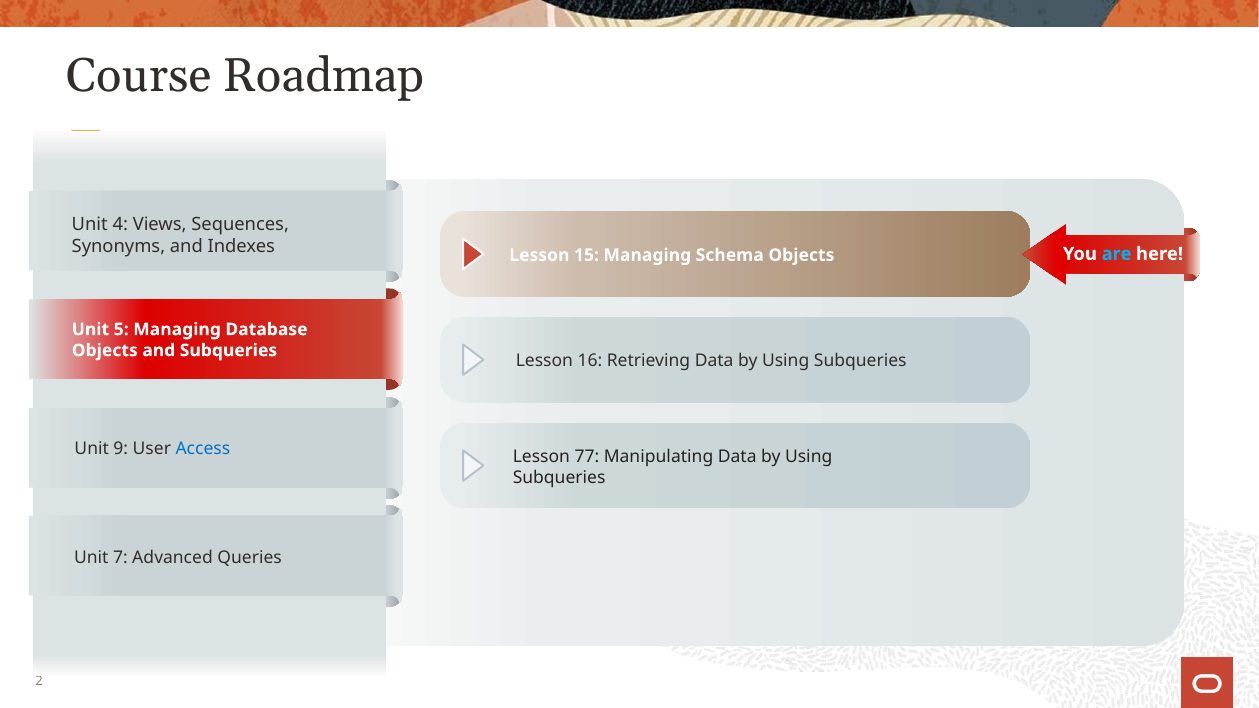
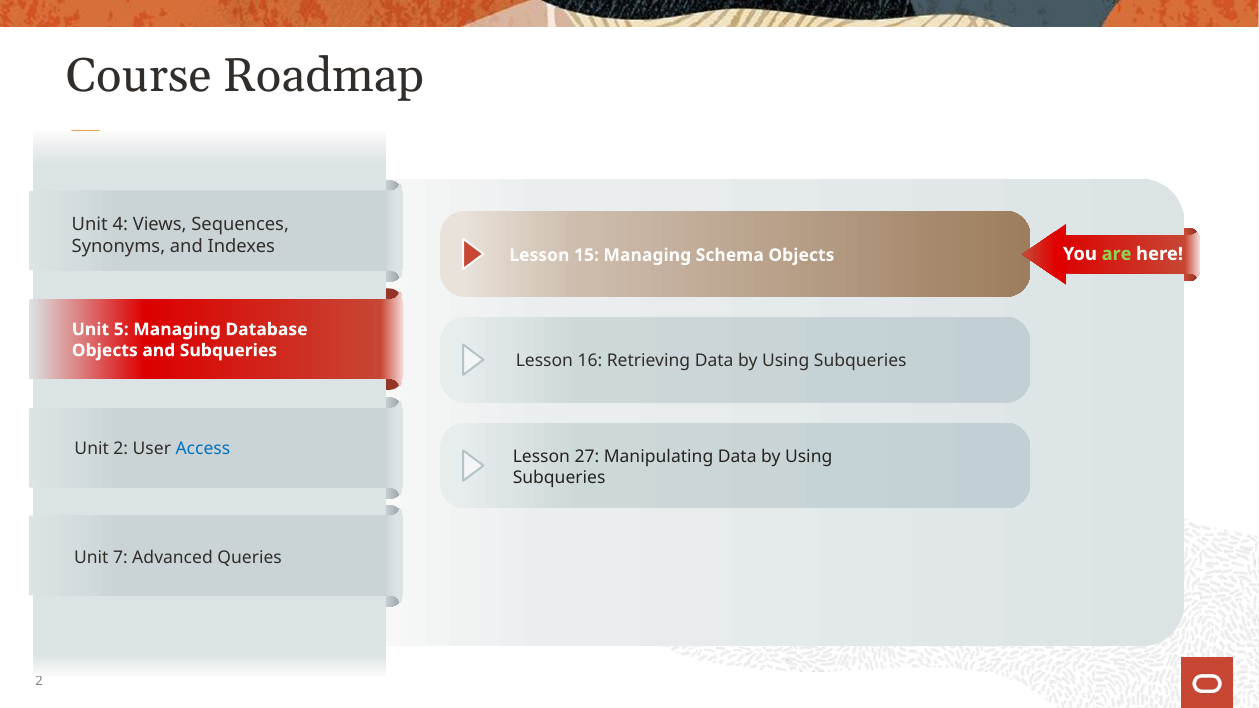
are colour: light blue -> light green (1117, 254)
Unit 9: 9 -> 2 (121, 448)
77: 77 -> 27 (587, 456)
